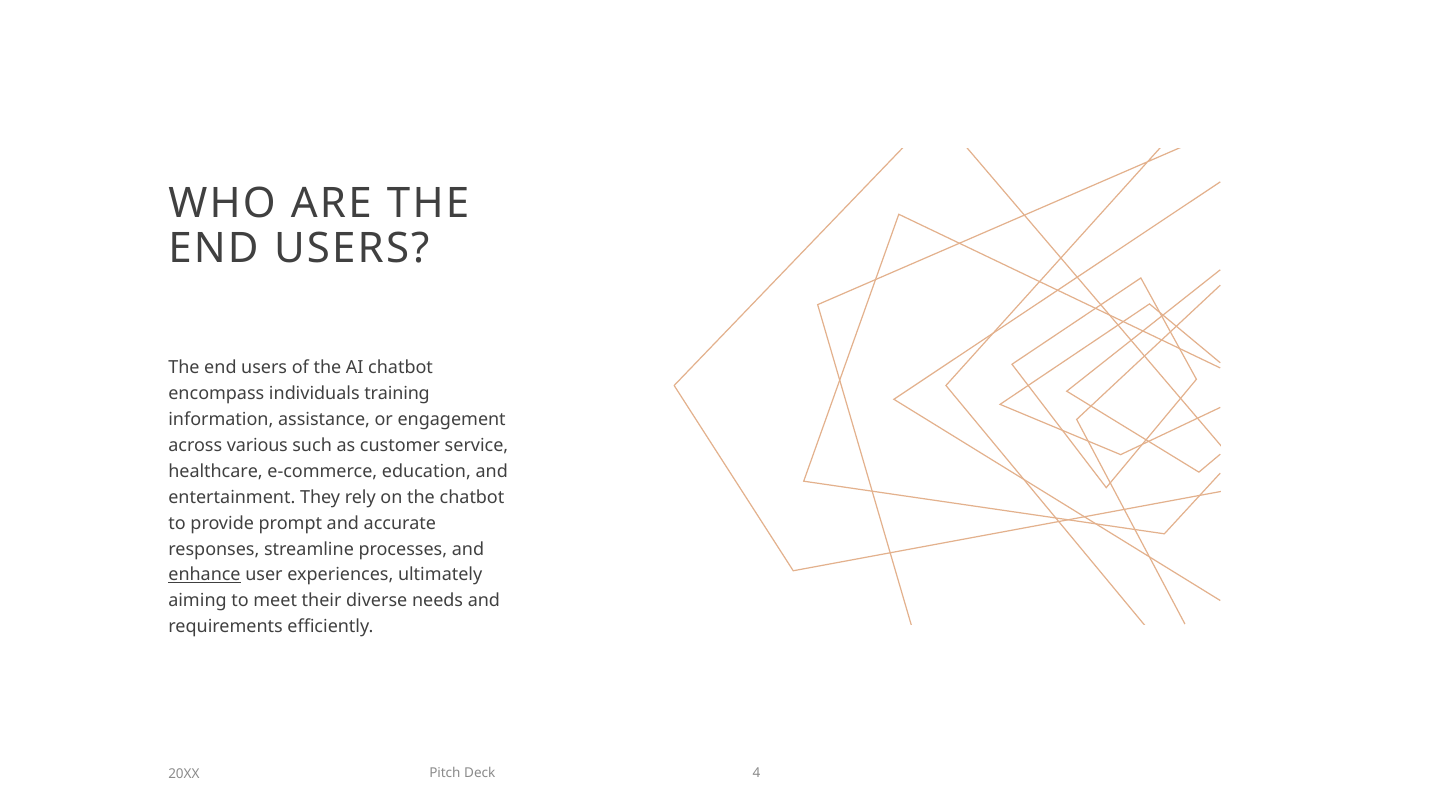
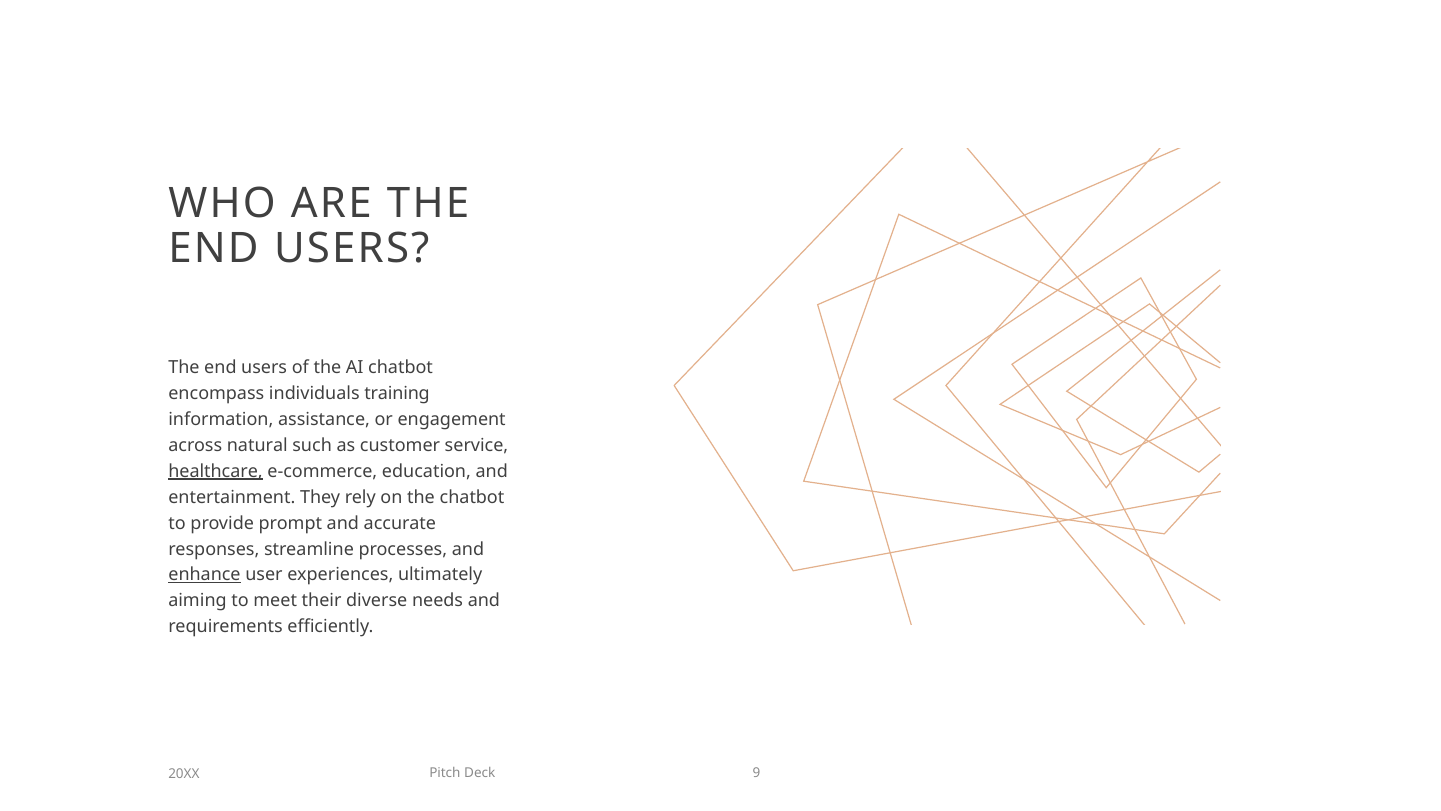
various: various -> natural (257, 445)
healthcare underline: none -> present (216, 471)
4: 4 -> 9 (757, 773)
